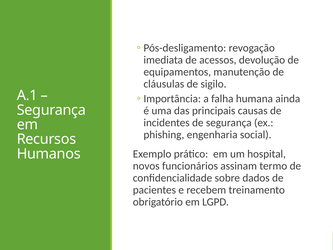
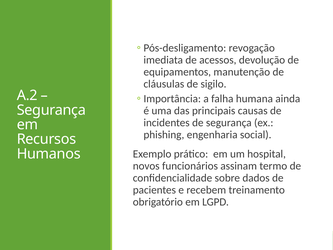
A.1: A.1 -> A.2 (27, 95)
